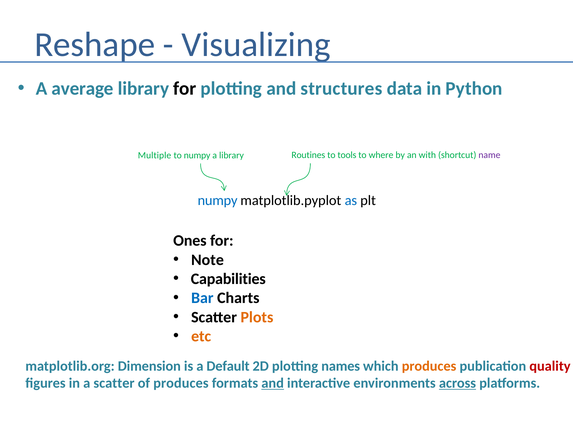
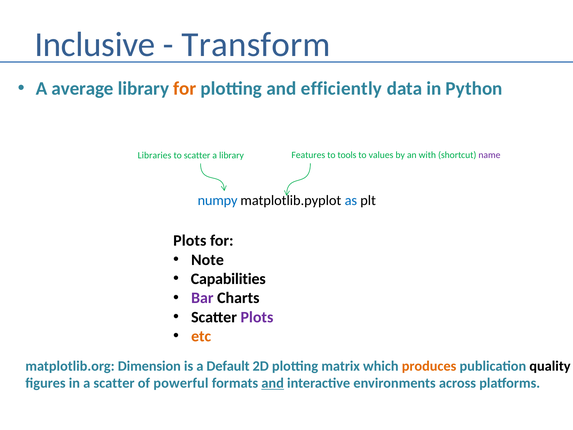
Reshape: Reshape -> Inclusive (95, 44)
Visualizing: Visualizing -> Transform (256, 44)
for colour: black -> orange (185, 89)
structures: structures -> efficiently (341, 89)
Multiple: Multiple -> Libraries (155, 155)
to numpy: numpy -> scatter (197, 155)
Routines: Routines -> Features (308, 155)
where: where -> values (381, 155)
Ones: Ones -> Plots (190, 241)
Bar colour: blue -> purple (202, 298)
Plots colour: orange -> purple (257, 317)
names: names -> matrix (341, 366)
quality colour: red -> black (550, 366)
of produces: produces -> powerful (181, 383)
across underline: present -> none (457, 383)
